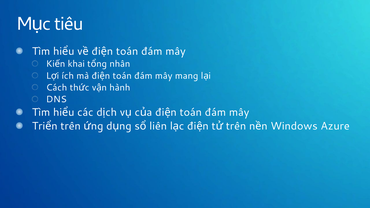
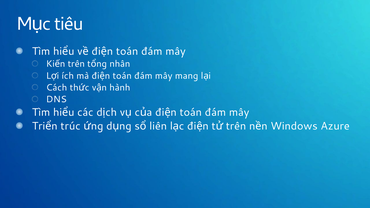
khai: khai -> trên (76, 64)
trên: trên -> trúc (71, 126)
